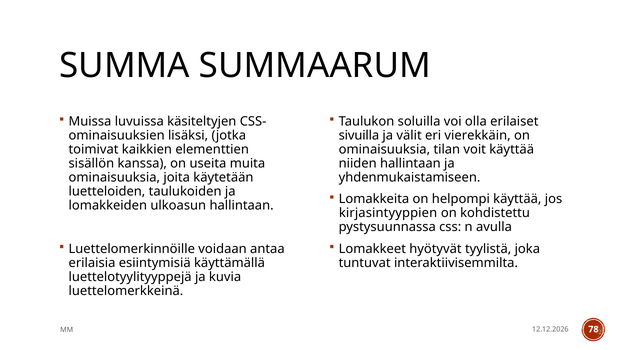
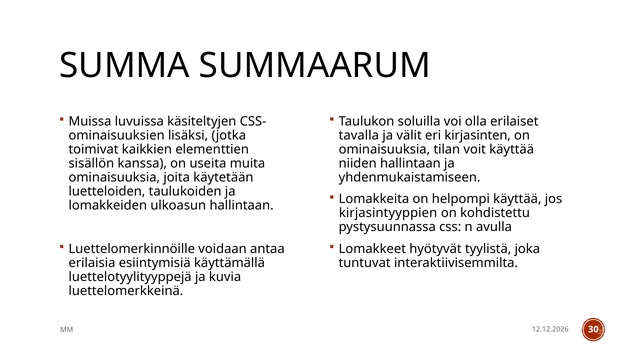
sivuilla: sivuilla -> tavalla (359, 135)
vierekkäin: vierekkäin -> kirjasinten (478, 135)
78: 78 -> 30 (593, 329)
